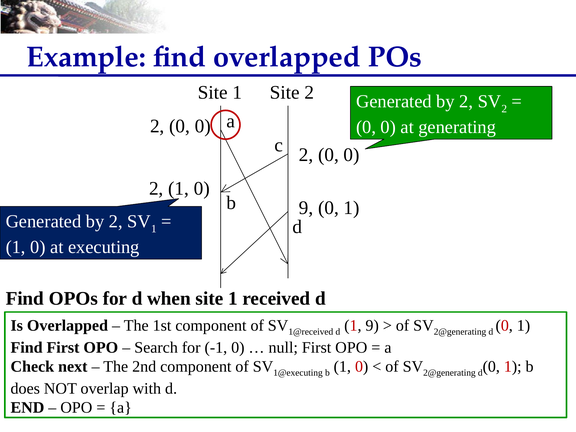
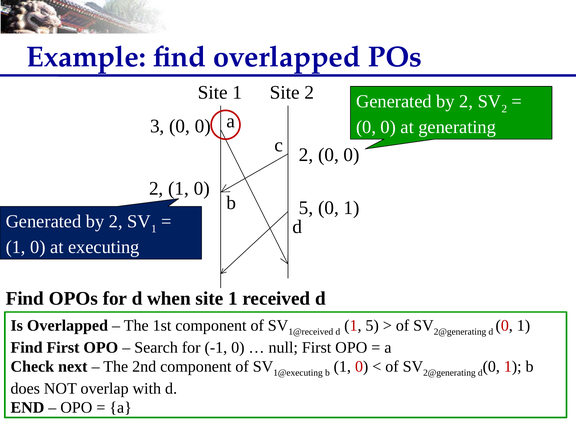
2: 2 -> 3 (157, 126)
9: 9 -> 5 (306, 208)
1 9: 9 -> 5 (372, 326)
